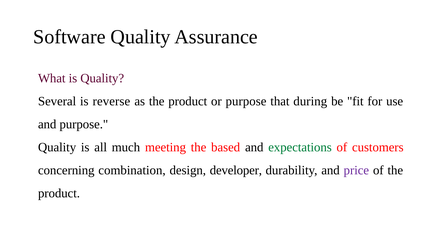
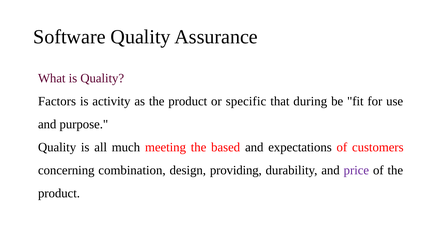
Several: Several -> Factors (57, 101)
reverse: reverse -> activity (111, 101)
or purpose: purpose -> specific (246, 101)
expectations colour: green -> black (300, 147)
developer: developer -> providing (236, 170)
